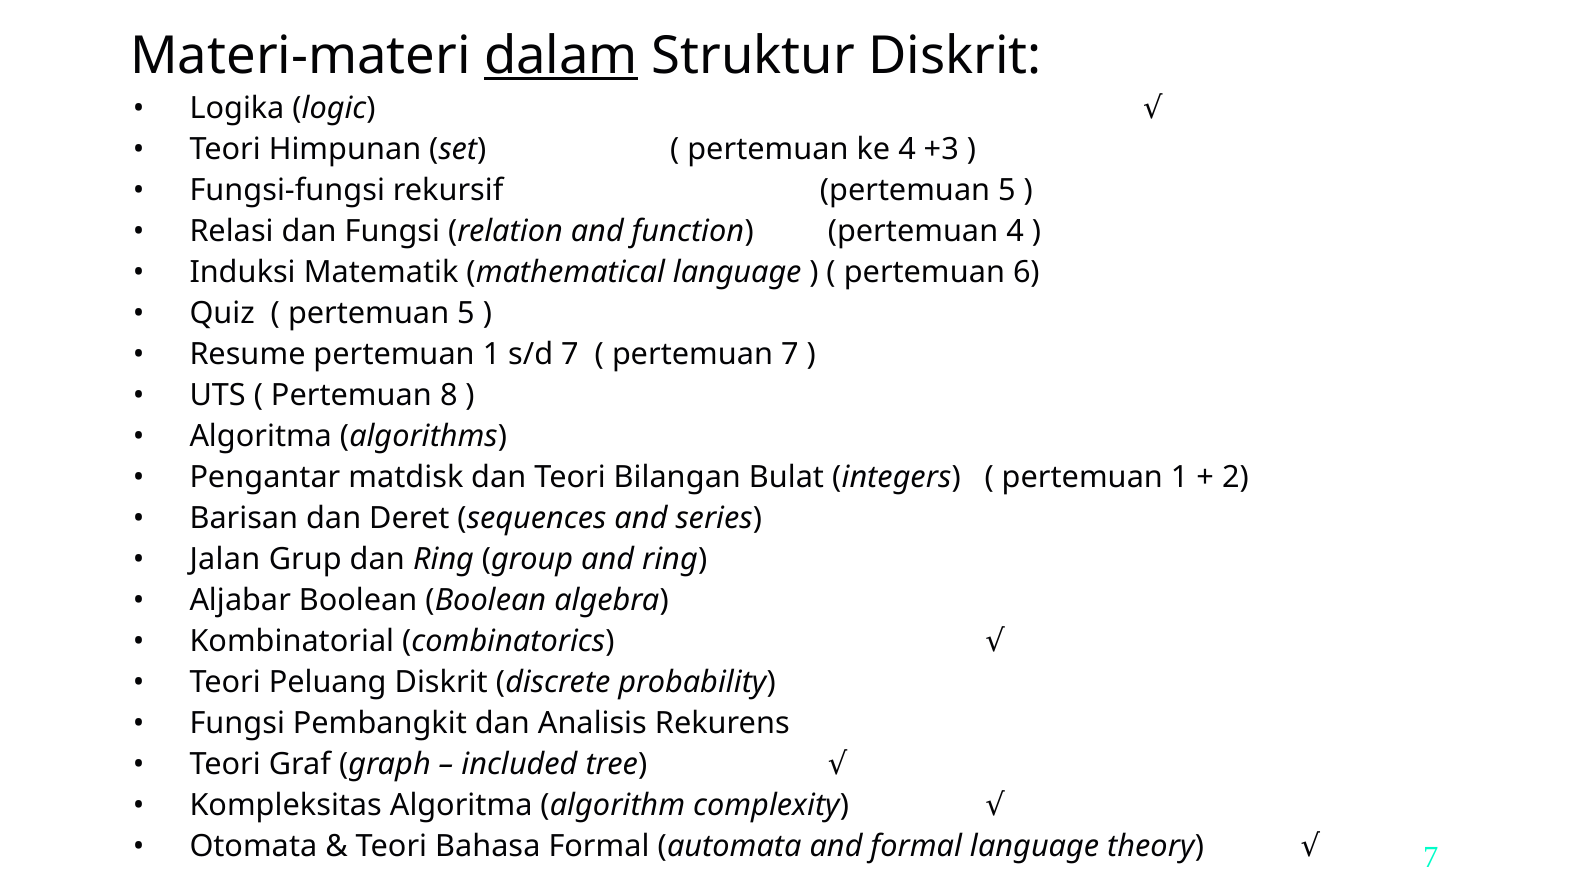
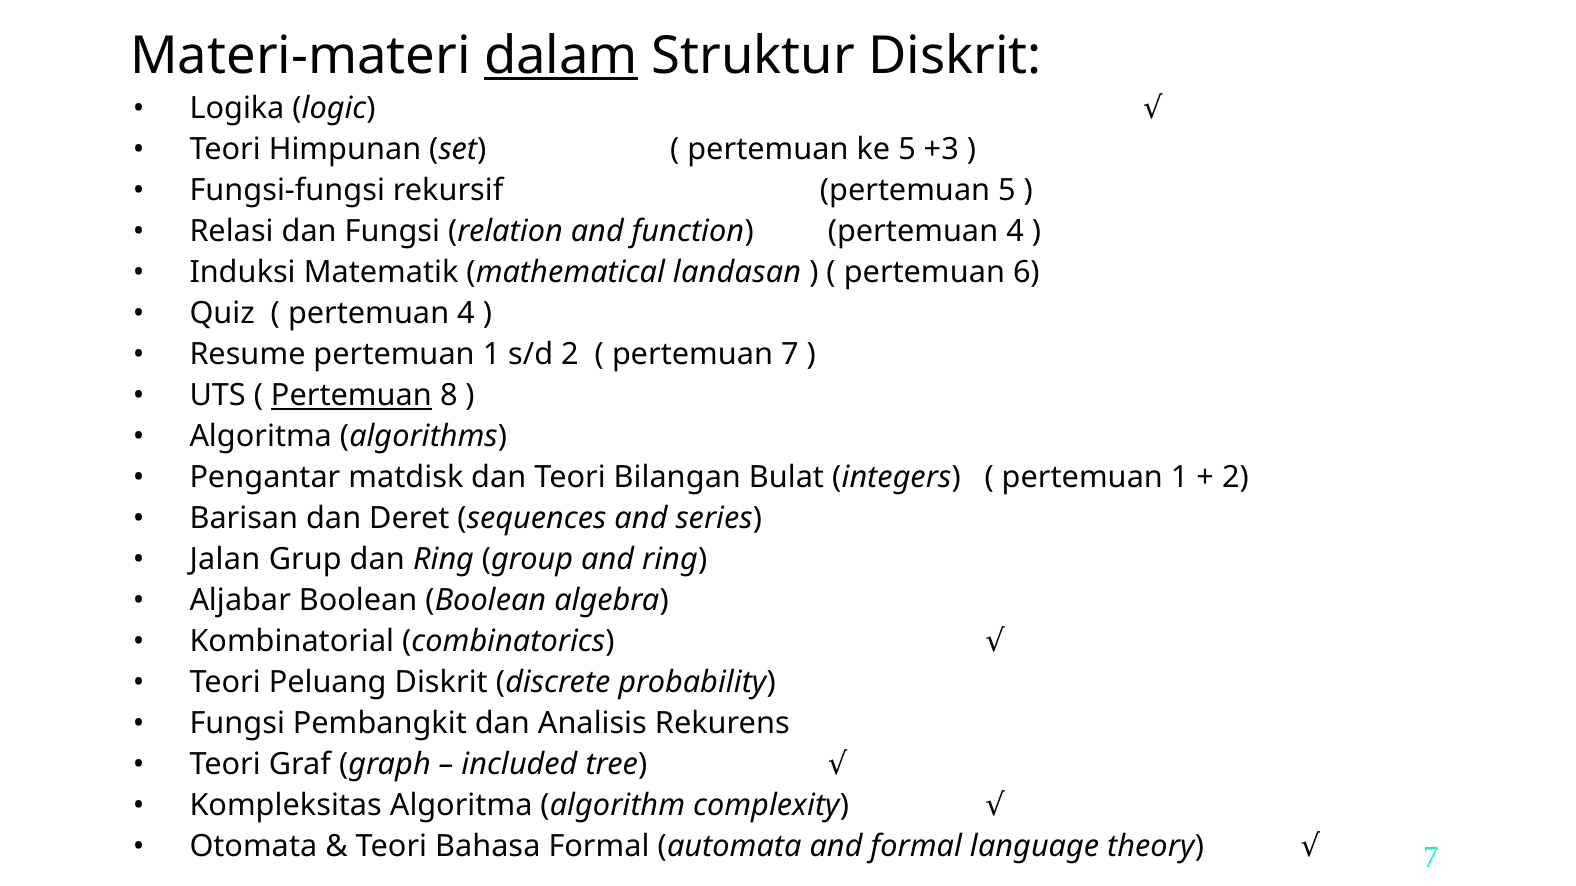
ke 4: 4 -> 5 (907, 150)
mathematical language: language -> landasan (737, 273)
5: 5 -> 4 (466, 314)
s/d 7: 7 -> 2 (570, 355)
Pertemuan underline: none -> present (351, 396)
